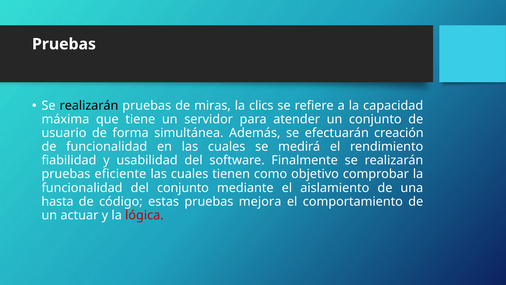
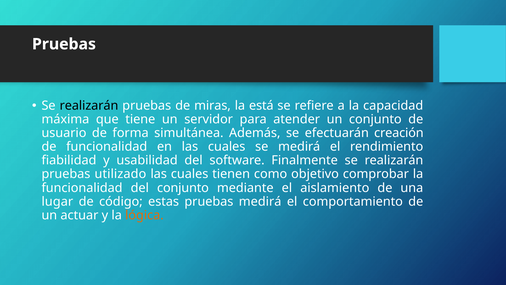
clics: clics -> está (261, 106)
eficiente: eficiente -> utilizado (120, 174)
hasta: hasta -> lugar (57, 201)
pruebas mejora: mejora -> medirá (260, 201)
lógica colour: red -> orange (144, 215)
